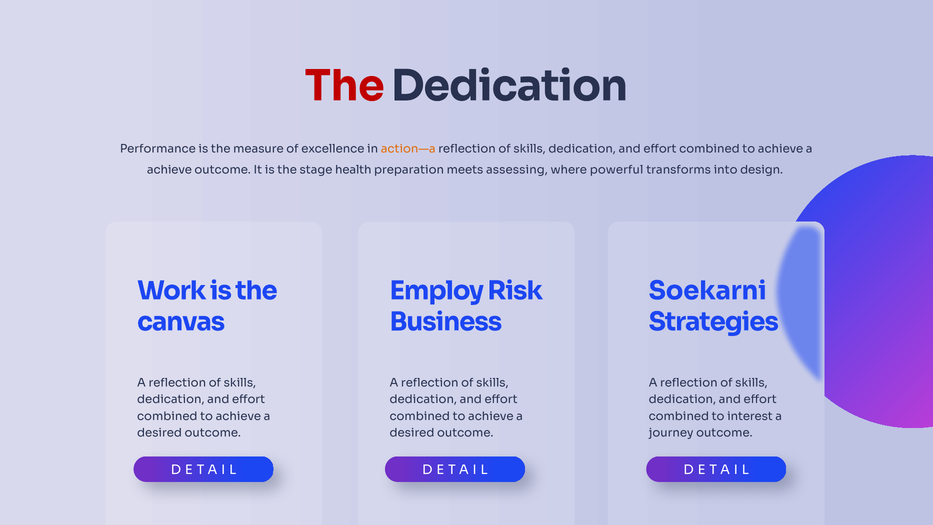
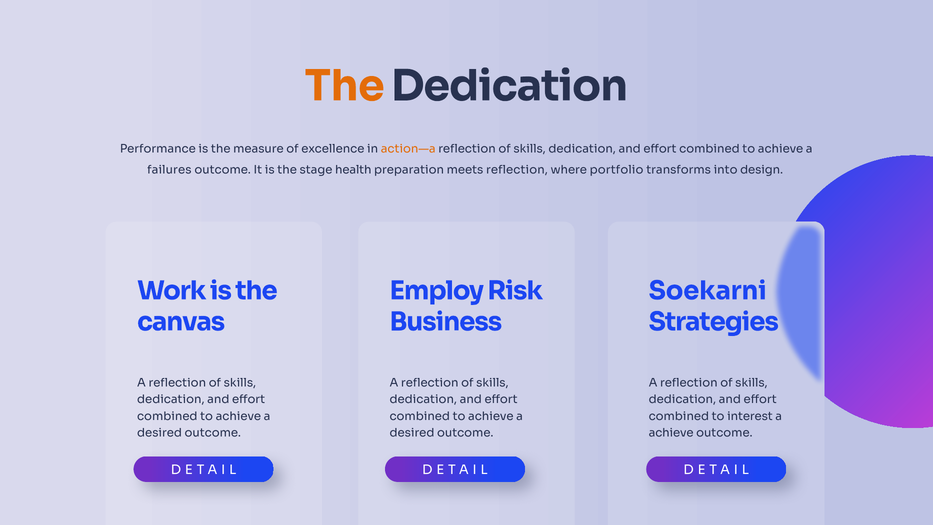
The colour: red -> orange (345, 86)
achieve: achieve -> failures (169, 170)
meets assessing: assessing -> reflection (517, 170)
powerful: powerful -> portfolio (617, 170)
journey: journey -> achieve (671, 433)
